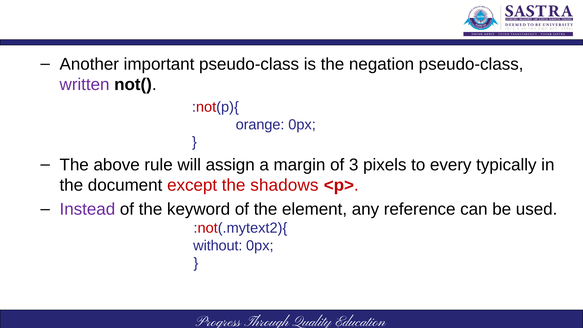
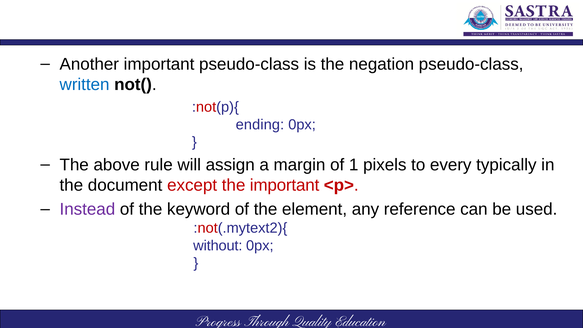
written colour: purple -> blue (85, 85)
orange: orange -> ending (260, 125)
3: 3 -> 1 (354, 165)
the shadows: shadows -> important (285, 185)
